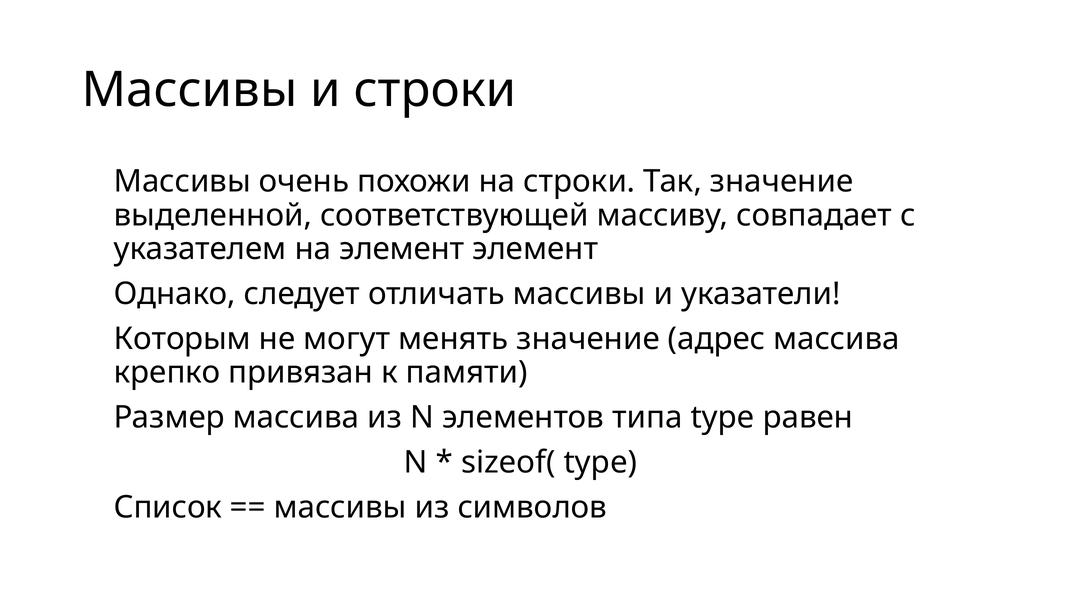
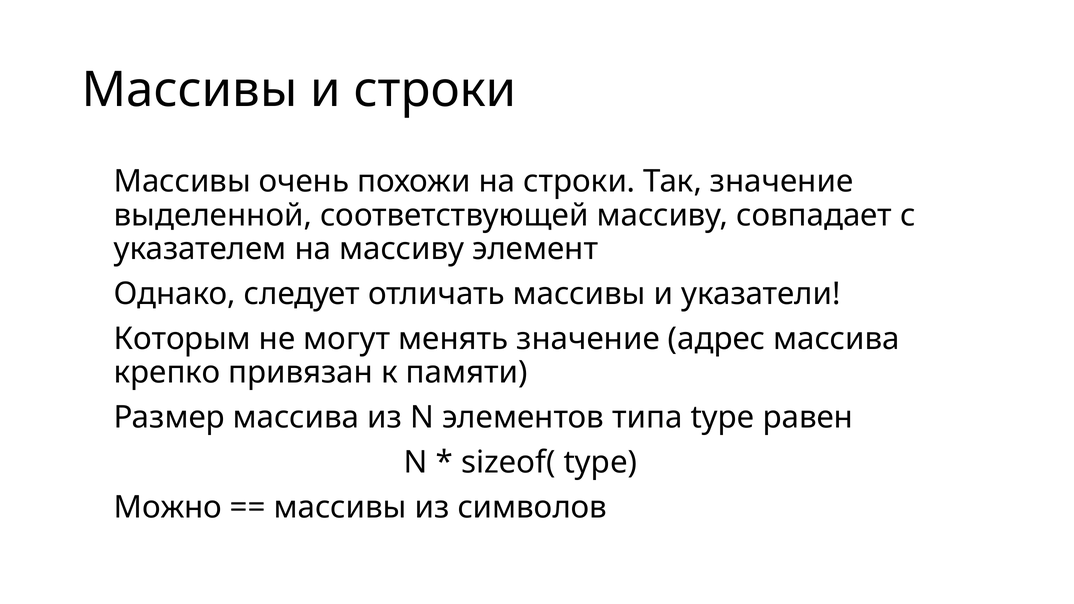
на элемент: элемент -> массиву (402, 249)
Список: Список -> Можно (168, 508)
